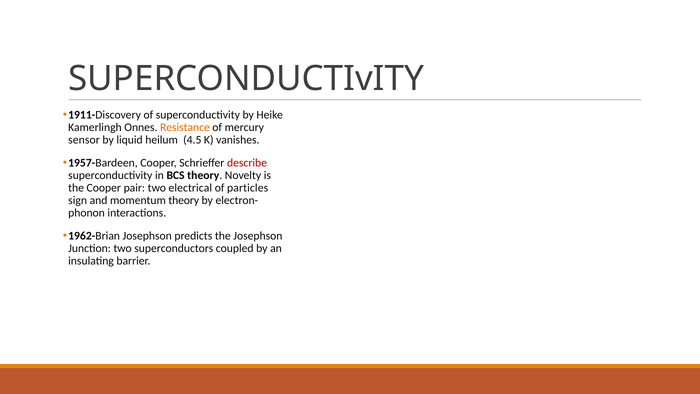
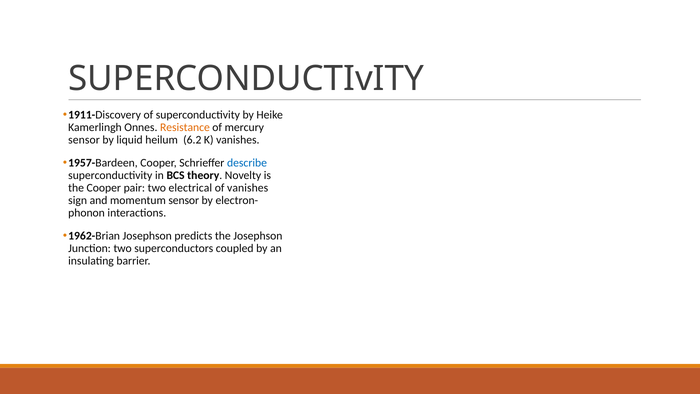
4.5: 4.5 -> 6.2 (192, 140)
describe colour: red -> blue (247, 163)
of particles: particles -> vanishes (248, 188)
momentum theory: theory -> sensor (184, 200)
